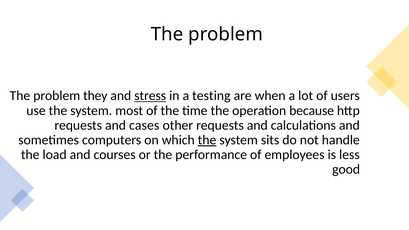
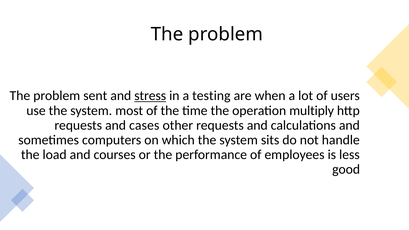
they: they -> sent (95, 96)
because: because -> multiply (312, 111)
the underline: present -> none (207, 140)
